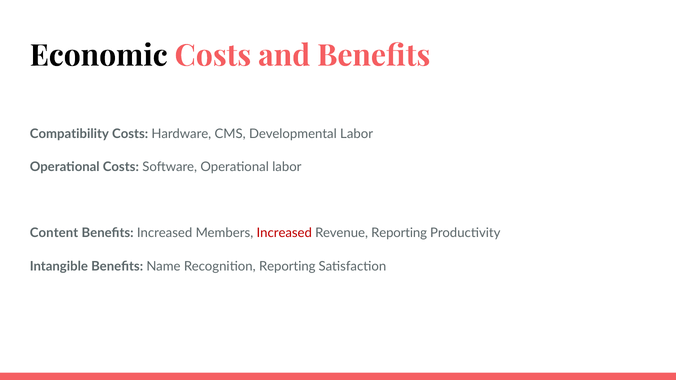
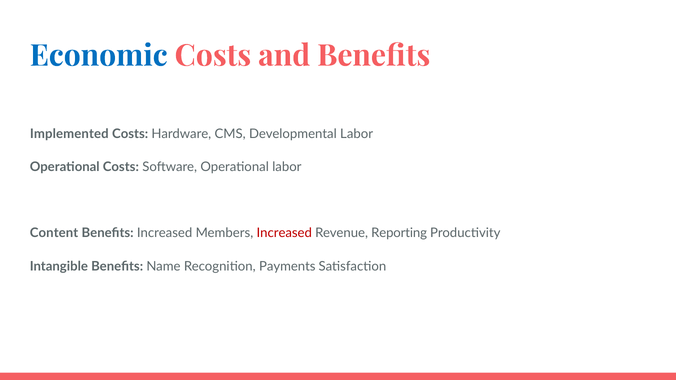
Economic colour: black -> blue (99, 56)
Compatibility: Compatibility -> Implemented (69, 134)
Recognition Reporting: Reporting -> Payments (287, 266)
